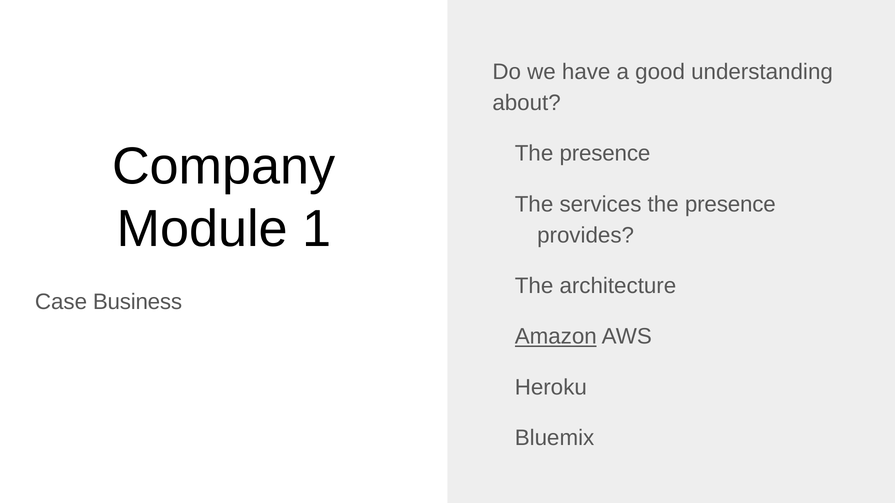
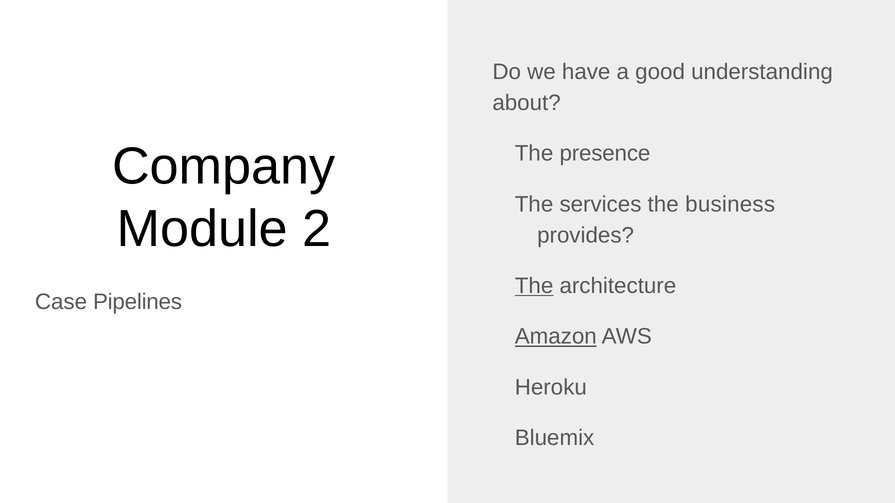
services the presence: presence -> business (730, 204)
1: 1 -> 2 (317, 229)
The underline: none -> present (534, 286)
Business: Business -> Pipelines (138, 302)
